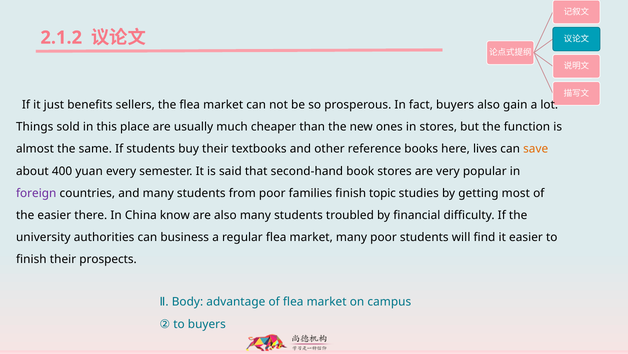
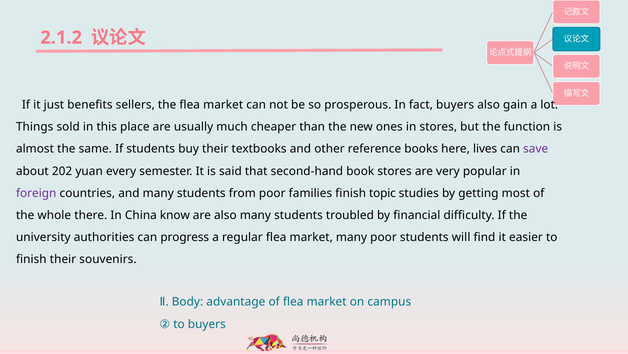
save colour: orange -> purple (536, 149)
400: 400 -> 202 (62, 171)
the easier: easier -> whole (54, 215)
business: business -> progress (185, 237)
prospects: prospects -> souvenirs (108, 259)
